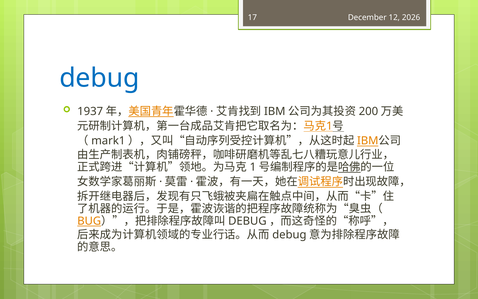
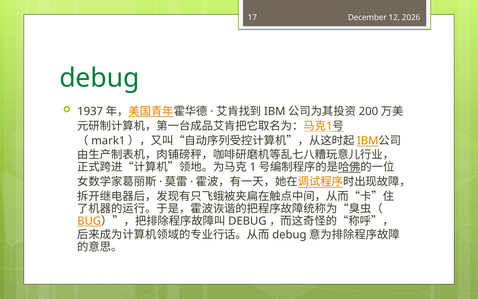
debug colour: blue -> green (99, 78)
